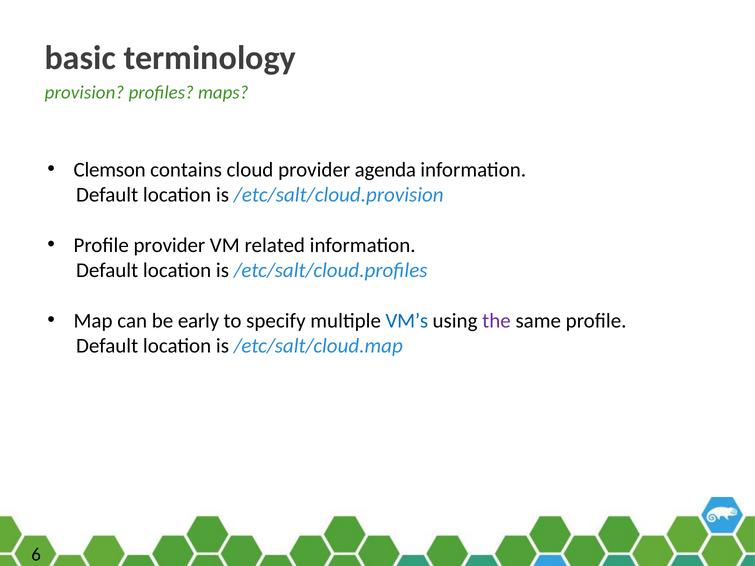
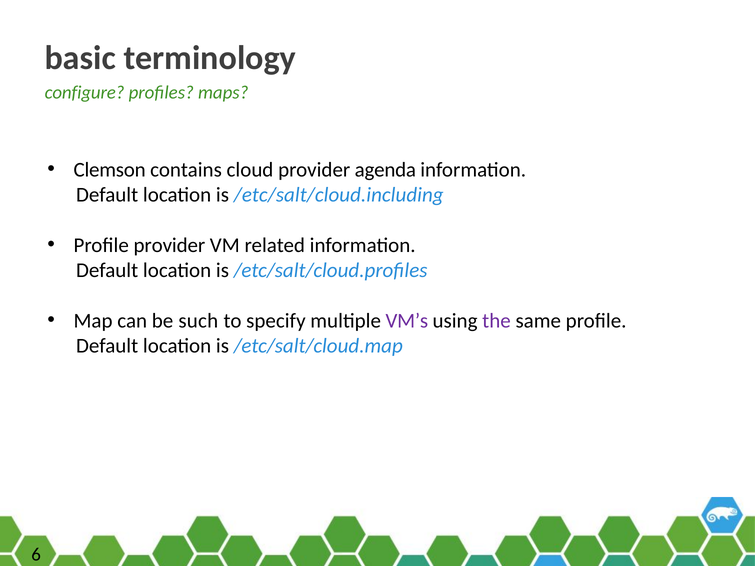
provision: provision -> configure (85, 92)
/etc/salt/cloud.provision: /etc/salt/cloud.provision -> /etc/salt/cloud.including (339, 195)
early: early -> such (198, 321)
VM’s colour: blue -> purple (407, 321)
